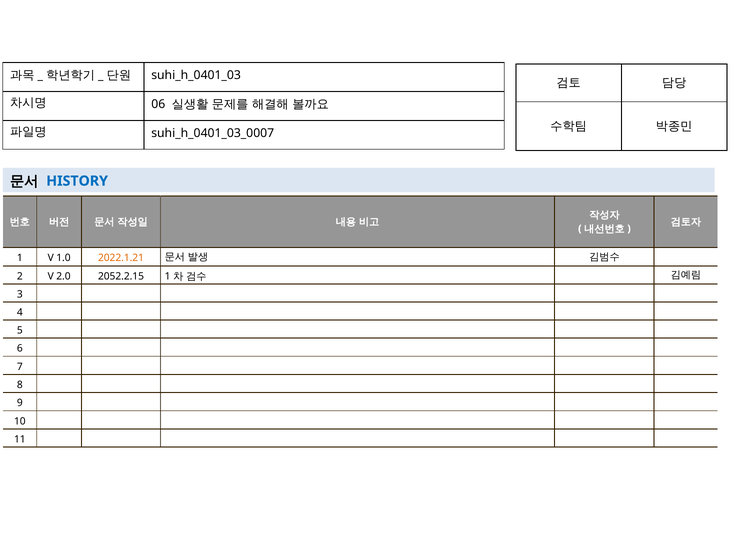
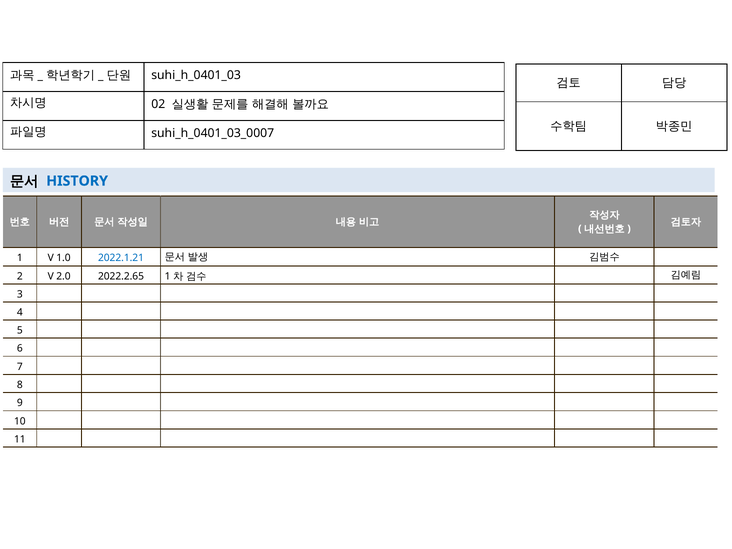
06: 06 -> 02 (158, 104)
2022.1.21 colour: orange -> blue (121, 258)
2052.2.15: 2052.2.15 -> 2022.2.65 (121, 276)
